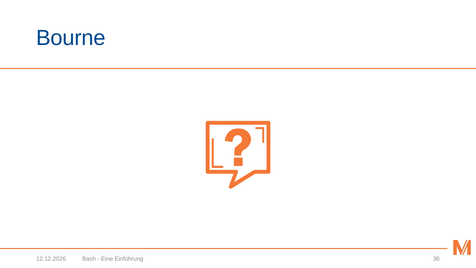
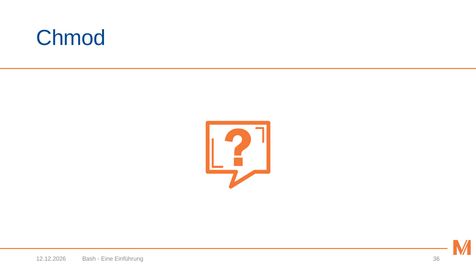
Bourne: Bourne -> Chmod (71, 38)
